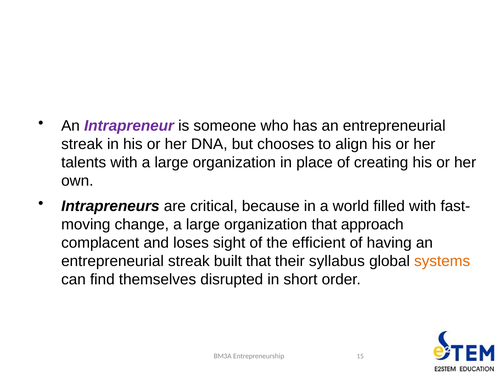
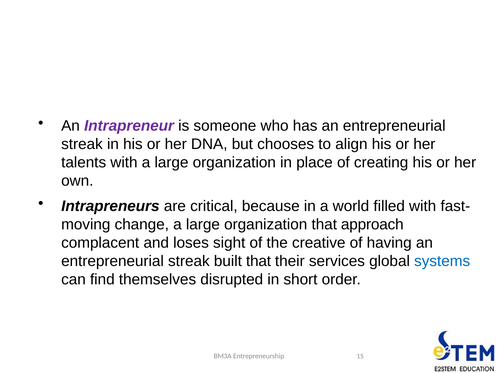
efficient: efficient -> creative (319, 243)
syllabus: syllabus -> services (337, 261)
systems colour: orange -> blue (442, 261)
